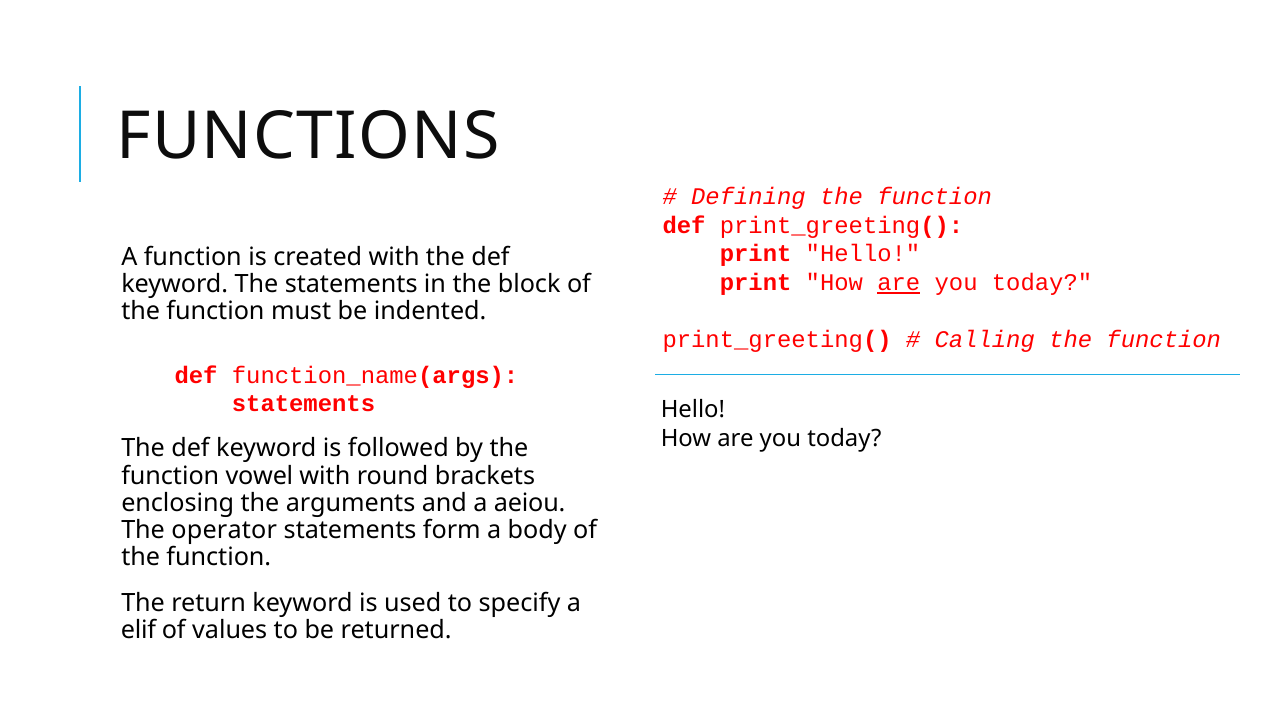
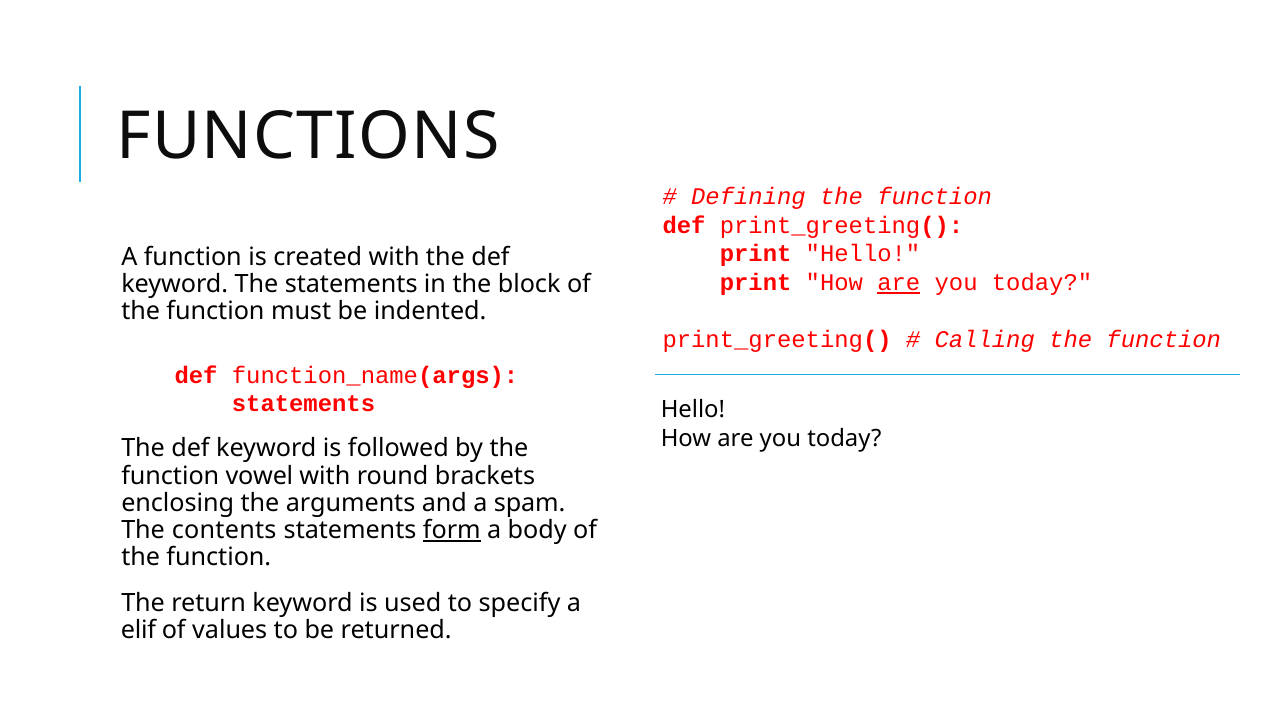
aeiou: aeiou -> spam (530, 503)
operator: operator -> contents (224, 530)
form underline: none -> present (452, 530)
